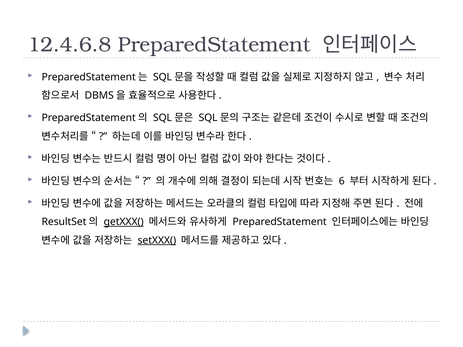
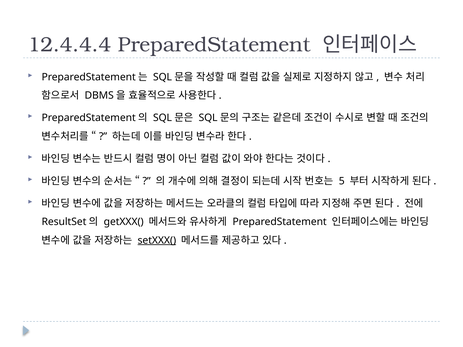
12.4.6.8: 12.4.6.8 -> 12.4.4.4 (69, 45)
6: 6 -> 5 (342, 181)
getXXX( underline: present -> none (124, 222)
